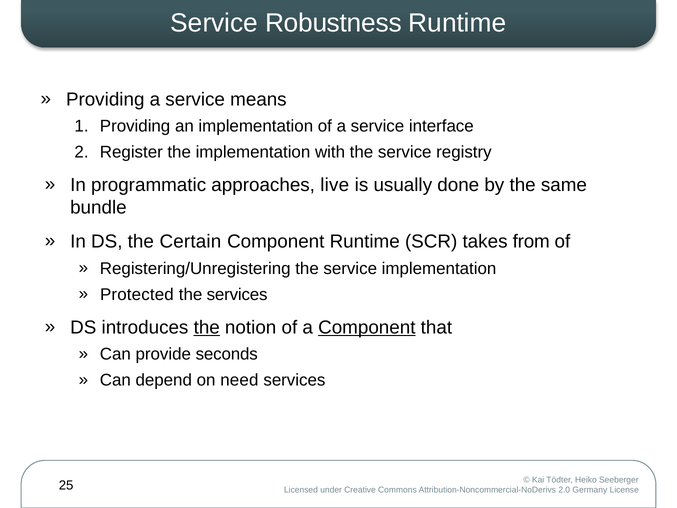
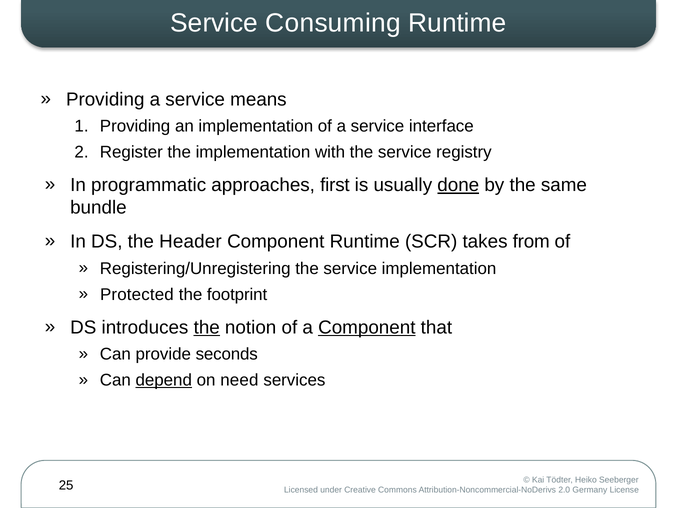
Robustness: Robustness -> Consuming (333, 23)
live: live -> first (335, 185)
done underline: none -> present (458, 185)
Certain: Certain -> Header (190, 242)
the services: services -> footprint (237, 294)
depend underline: none -> present (164, 380)
